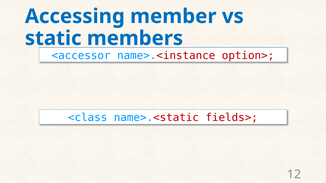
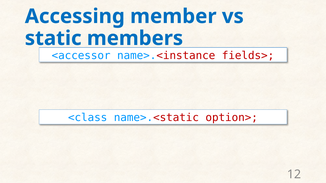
option>: option> -> fields> (248, 56)
fields>: fields> -> option> (232, 118)
